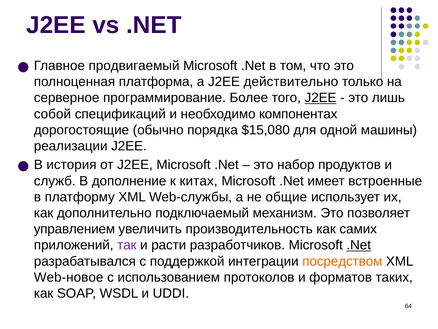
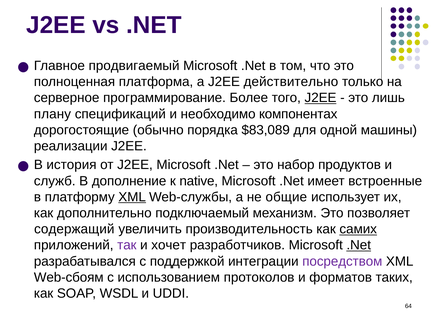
собой: собой -> плану (52, 114)
$15,080: $15,080 -> $83,089 (266, 130)
китах: китах -> native (199, 181)
XML underline: none -> present (132, 197)
управлением: управлением -> содержащий (74, 229)
самих underline: none -> present (358, 229)
расти: расти -> хочет (169, 245)
посредством colour: orange -> purple (342, 261)
Web-новое: Web-новое -> Web-сбоям (69, 277)
